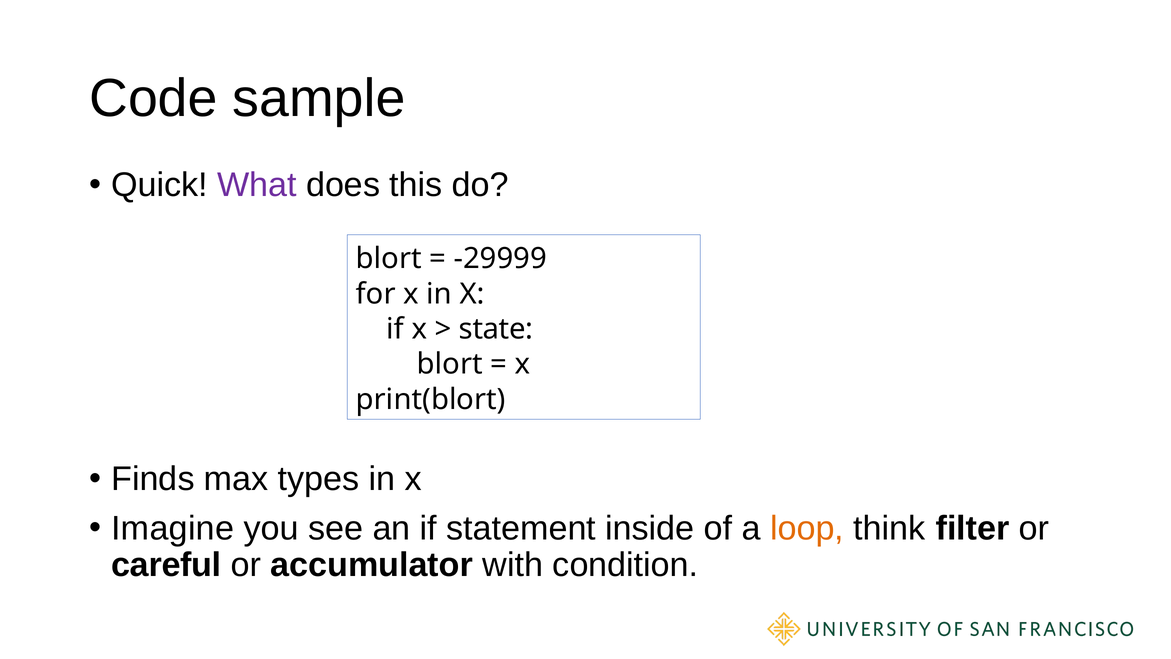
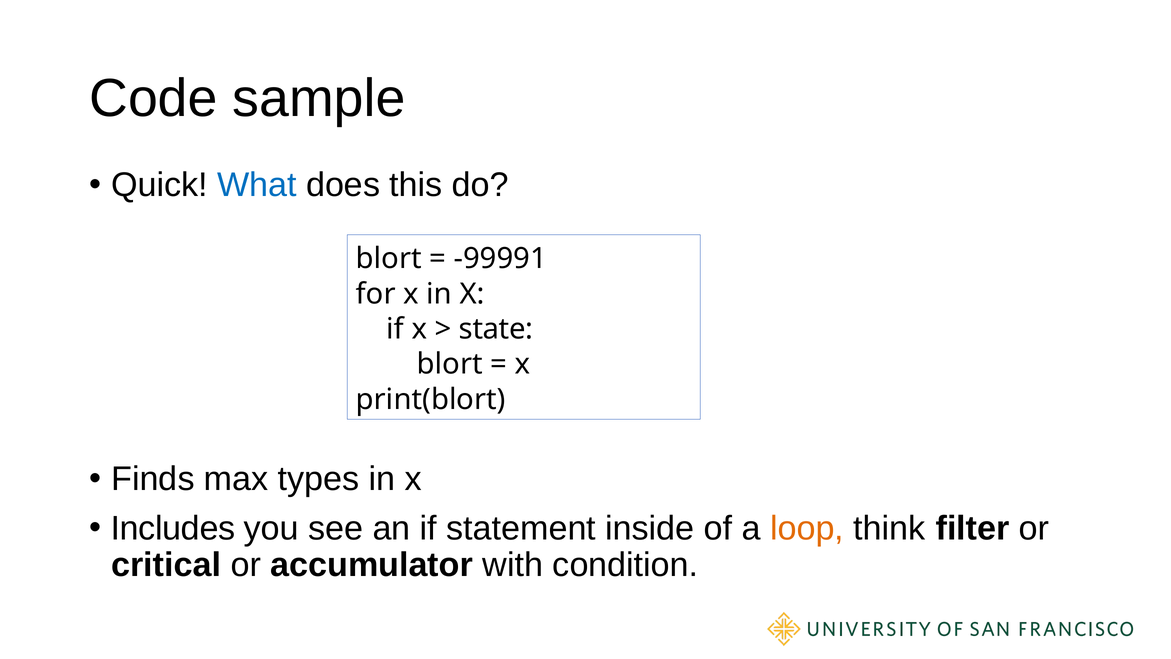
What colour: purple -> blue (257, 185)
-29999: -29999 -> -99991 (500, 259)
Imagine: Imagine -> Includes (173, 528)
careful: careful -> critical (166, 565)
